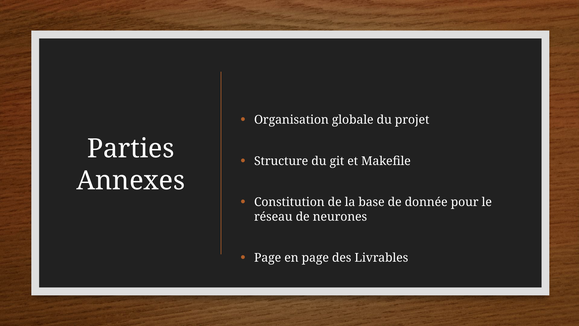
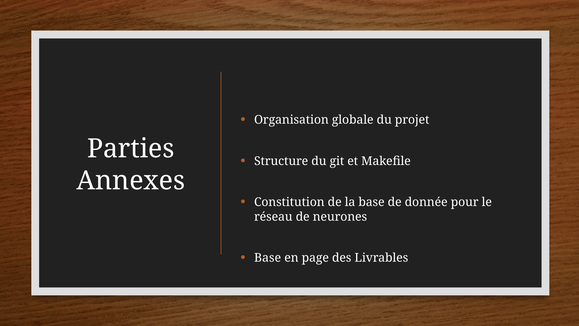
Page: Page -> Base (268, 258)
